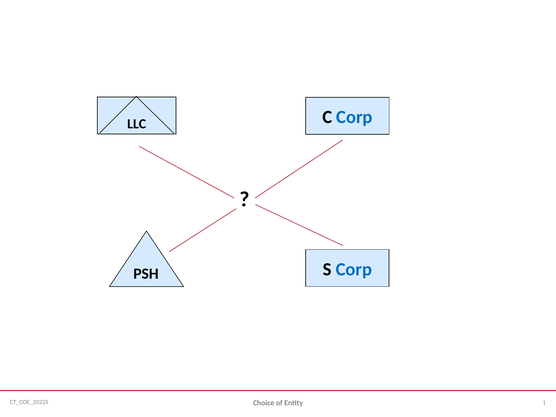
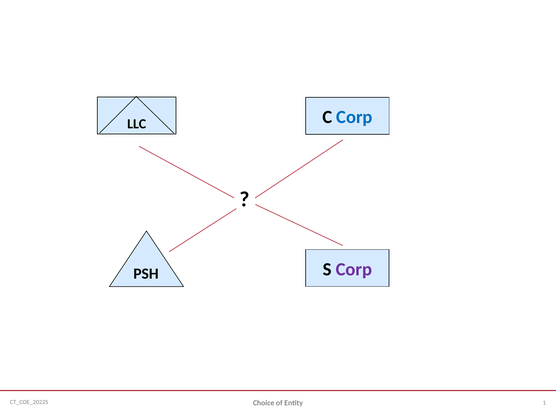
Corp colour: blue -> purple (354, 269)
